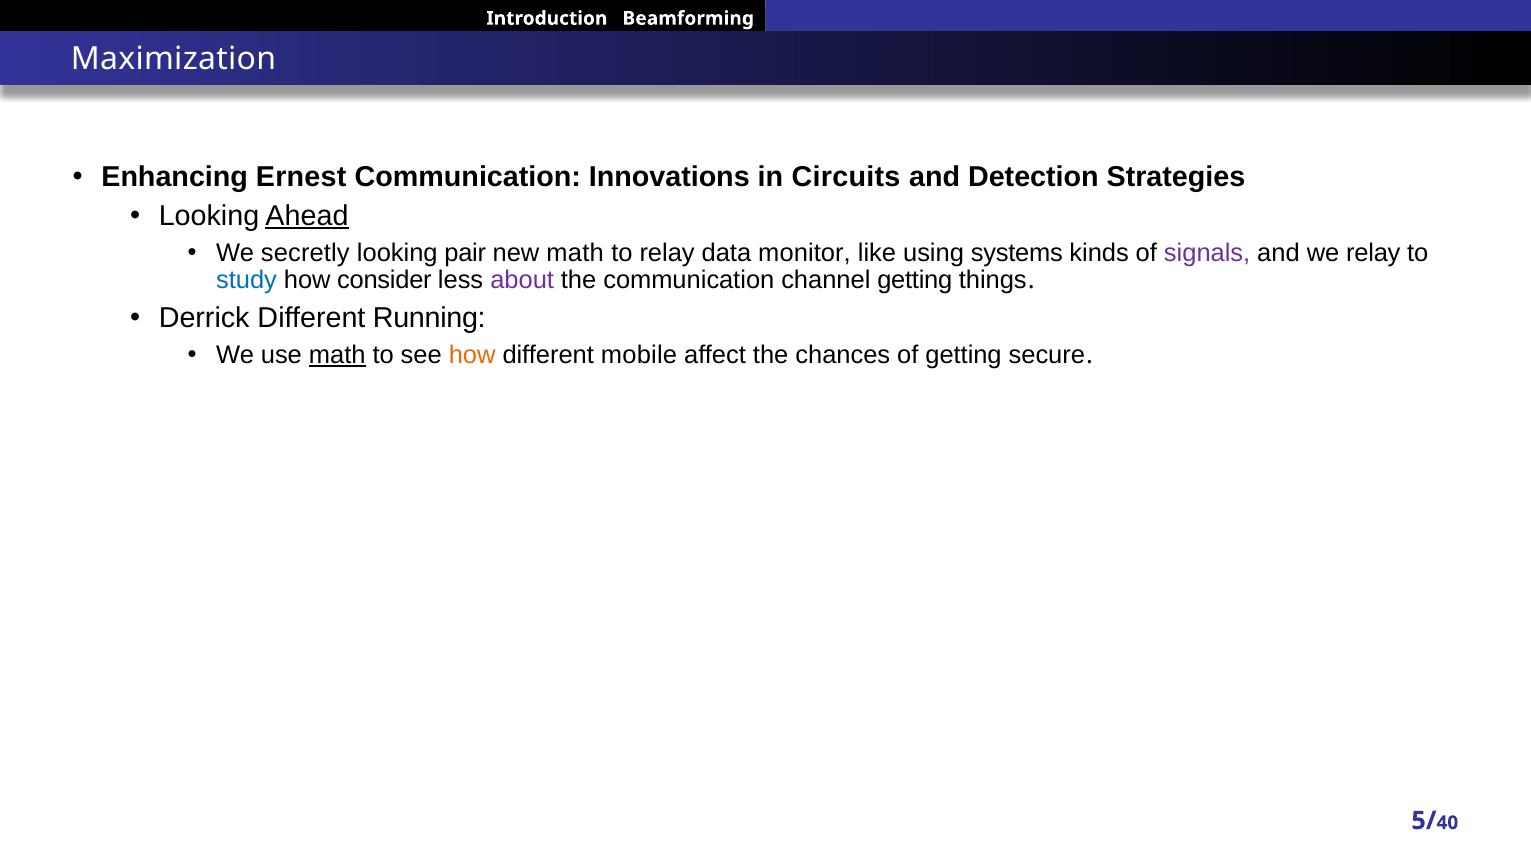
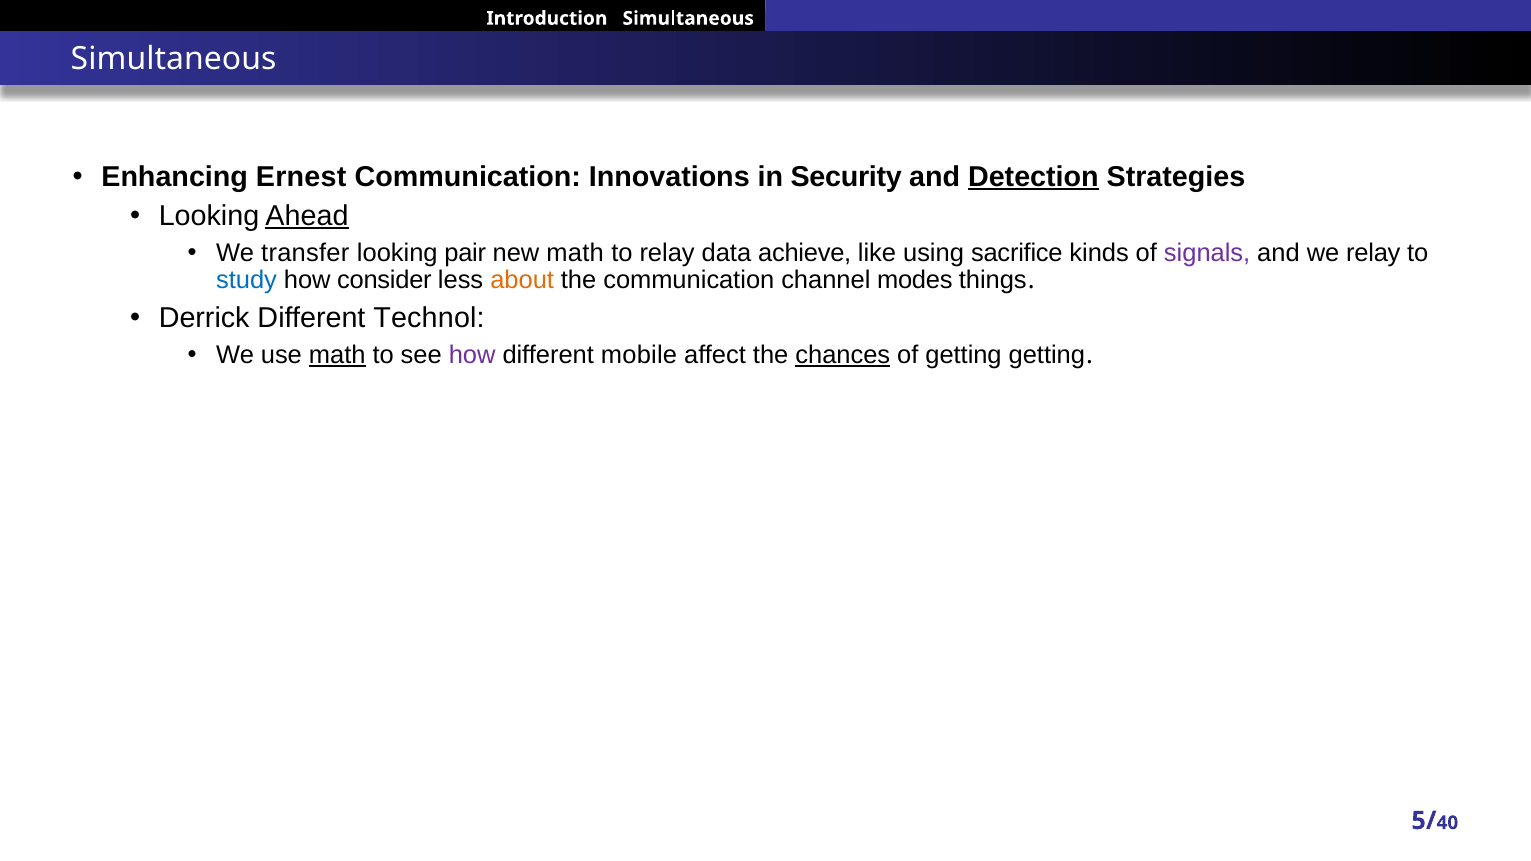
Introduction Beamforming: Beamforming -> Simultaneous (688, 18)
Maximization: Maximization -> Simultaneous (174, 59)
Circuits: Circuits -> Security (846, 177)
Detection underline: none -> present (1033, 177)
secretly: secretly -> transfer (305, 253)
monitor: monitor -> achieve (805, 253)
systems: systems -> sacrifice (1017, 253)
about colour: purple -> orange (522, 281)
channel getting: getting -> modes (915, 281)
Running: Running -> Technol (429, 318)
how colour: orange -> purple (472, 355)
chances underline: none -> present (843, 355)
getting secure: secure -> getting (1047, 355)
